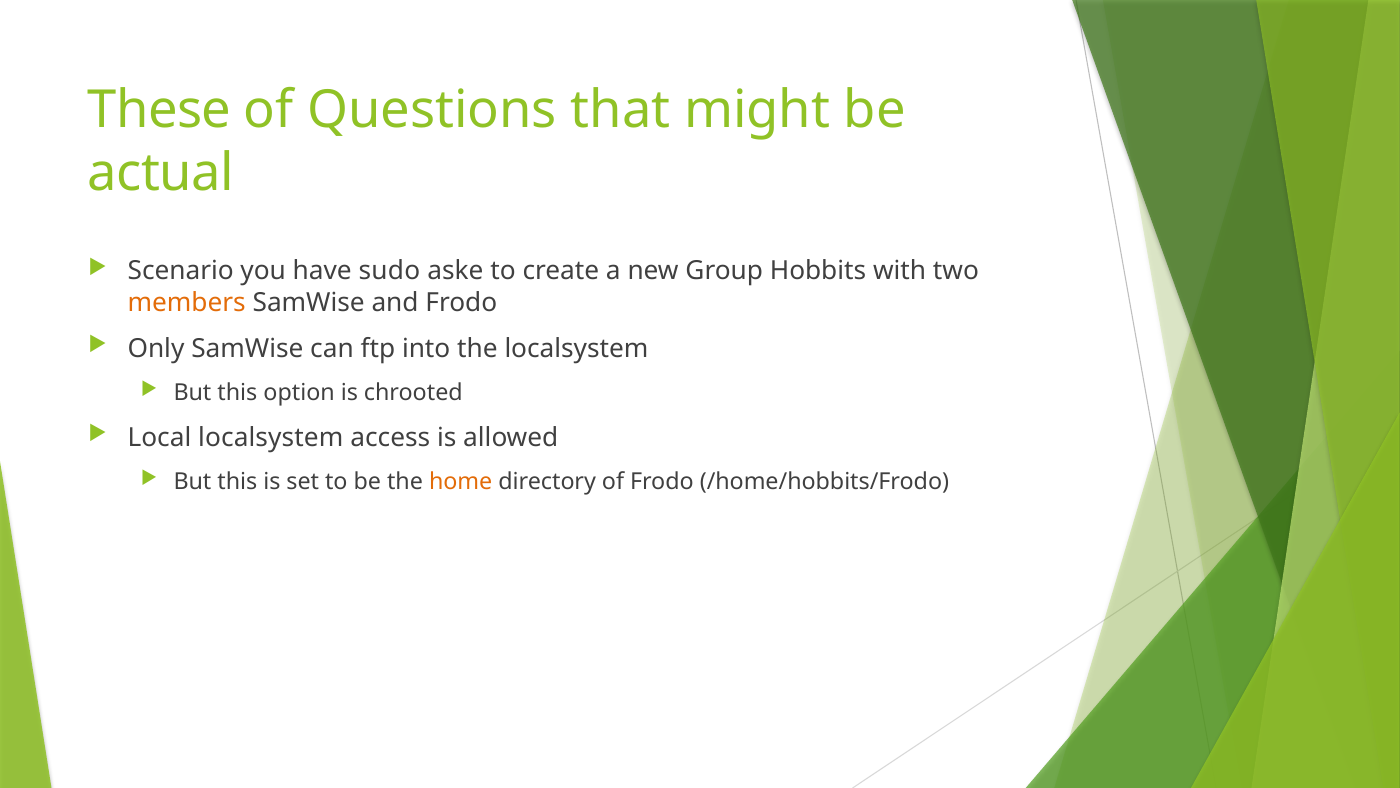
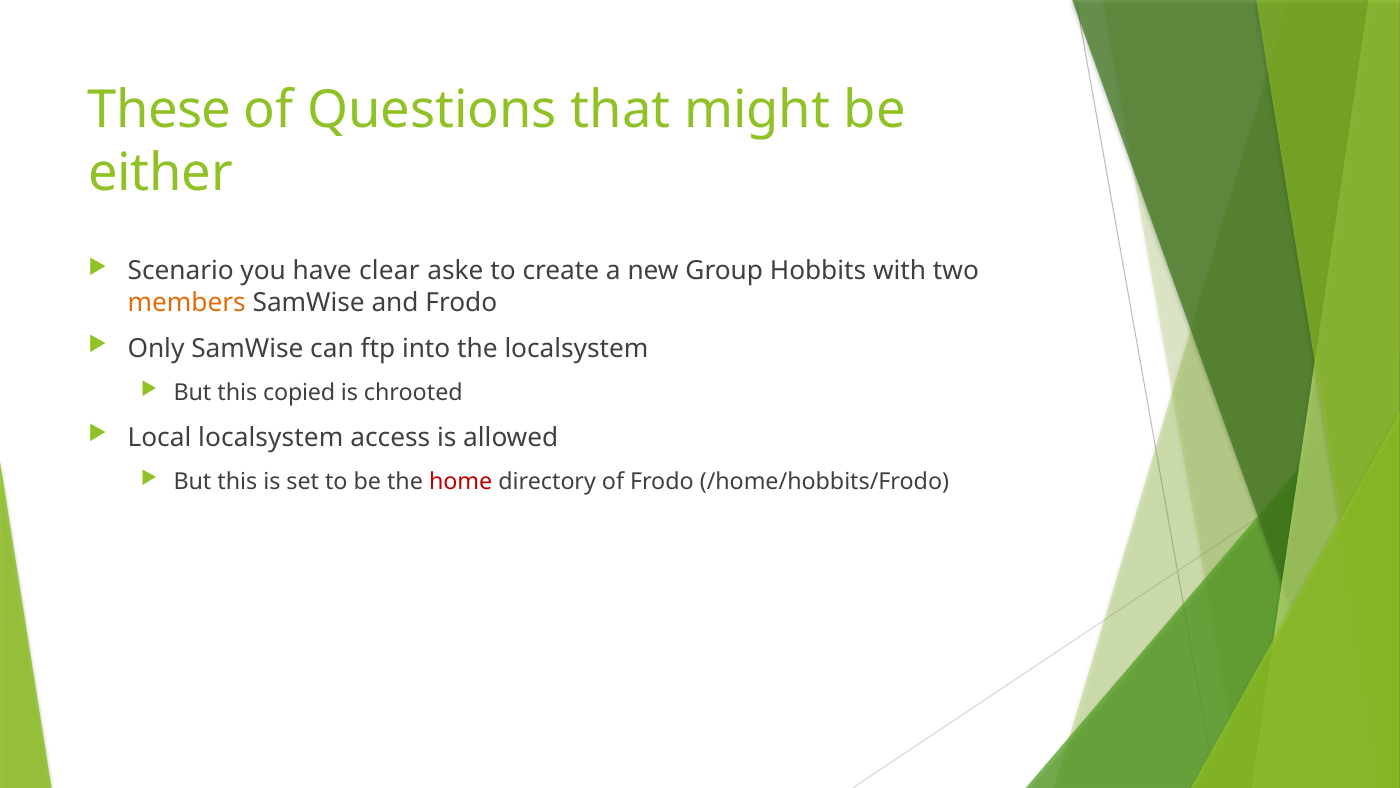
actual: actual -> either (161, 173)
sudo: sudo -> clear (389, 271)
option: option -> copied (299, 393)
home colour: orange -> red (461, 481)
